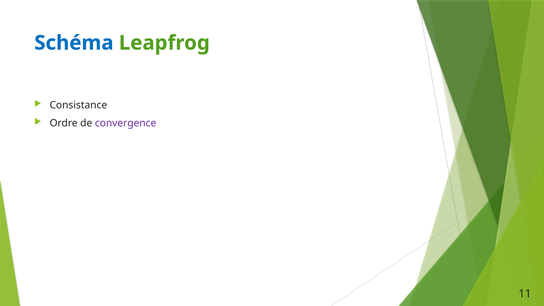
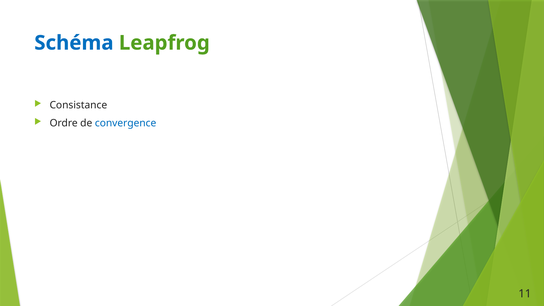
convergence colour: purple -> blue (126, 123)
